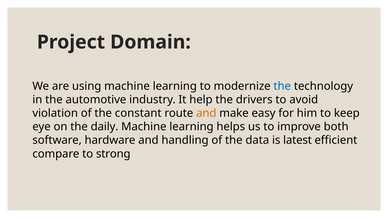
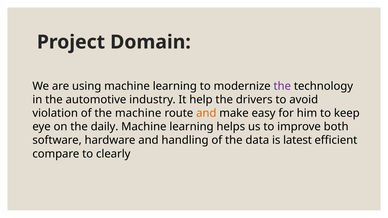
the colour: blue -> purple (282, 86)
the constant: constant -> machine (138, 113)
strong: strong -> clearly (113, 154)
